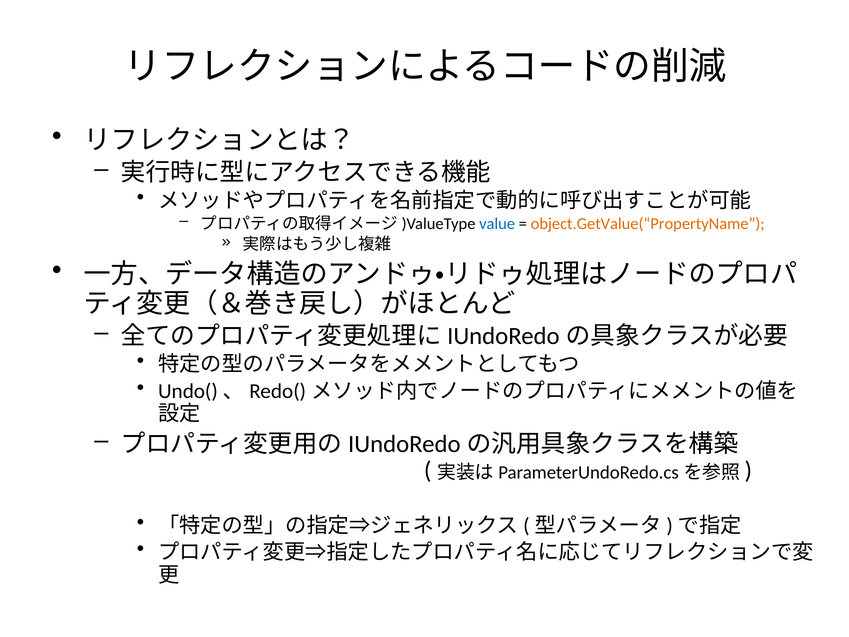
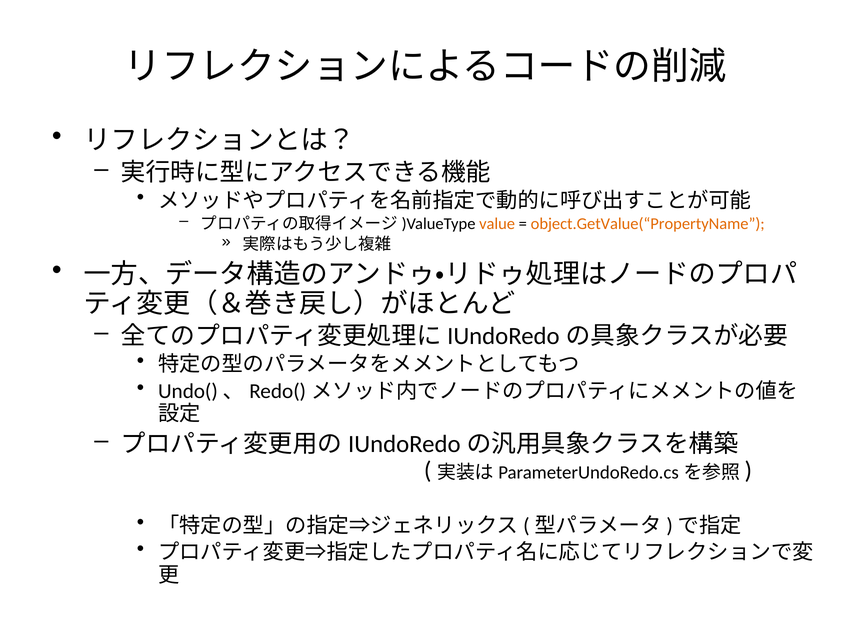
value colour: blue -> orange (497, 223)
